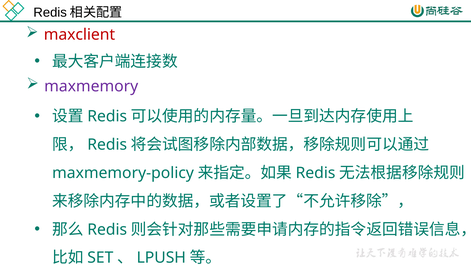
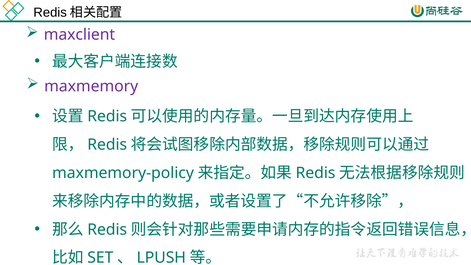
maxclient colour: red -> purple (79, 35)
